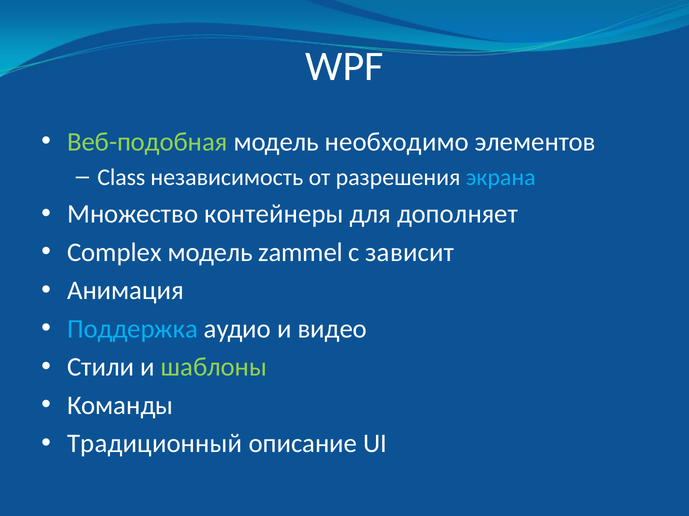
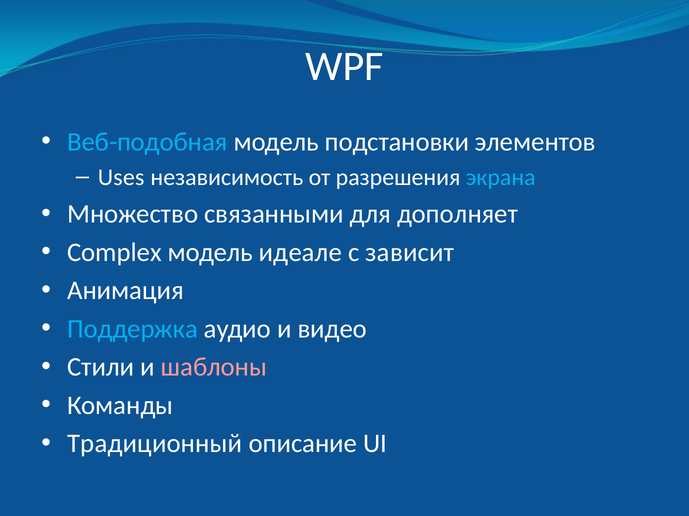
Веб-подобная colour: light green -> light blue (147, 142)
необходимо: необходимо -> подстановки (397, 142)
Class: Class -> Uses (121, 178)
контейнеры: контейнеры -> связанными (274, 214)
zammel: zammel -> идеале (300, 253)
шаблоны colour: light green -> pink (214, 368)
